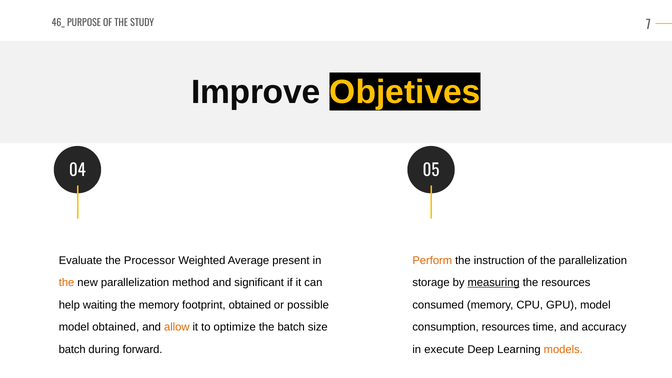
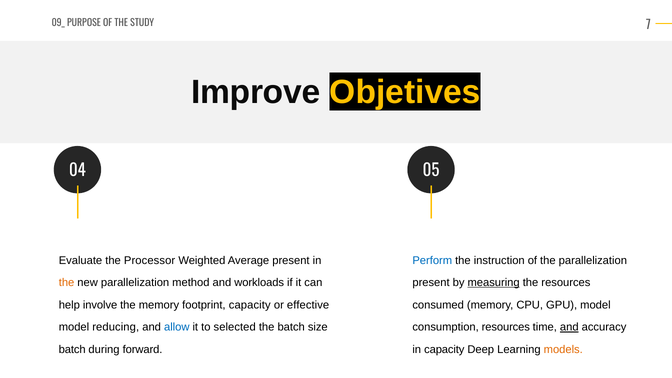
46_: 46_ -> 09_ (58, 23)
Perform colour: orange -> blue (432, 260)
significant: significant -> workloads (259, 283)
storage: storage -> present (431, 283)
waiting: waiting -> involve (100, 305)
footprint obtained: obtained -> capacity (250, 305)
possible: possible -> effective (308, 305)
model obtained: obtained -> reducing (116, 327)
allow colour: orange -> blue (177, 327)
optimize: optimize -> selected (235, 327)
and underline: none -> present (569, 327)
in execute: execute -> capacity (444, 349)
